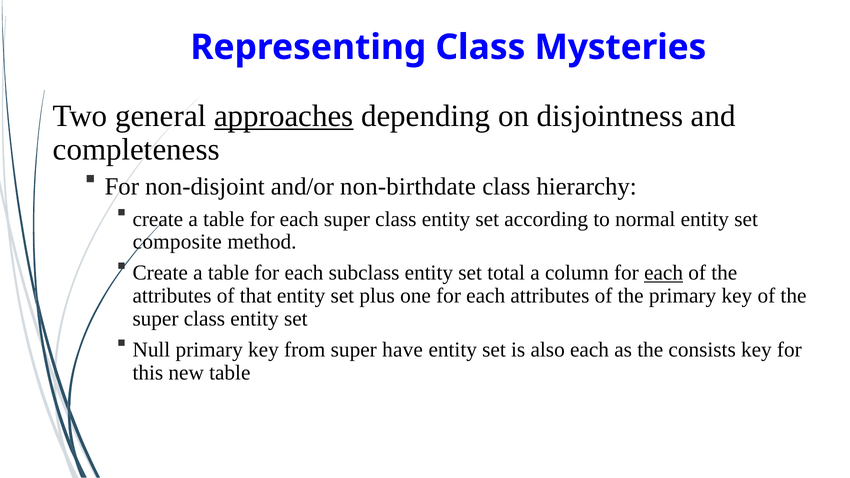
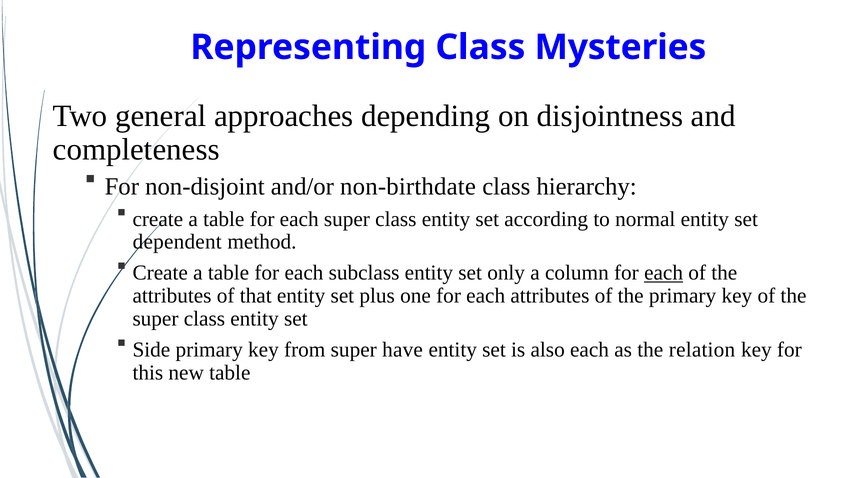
approaches underline: present -> none (284, 116)
composite: composite -> dependent (177, 242)
total: total -> only (506, 273)
Null: Null -> Side (151, 350)
consists: consists -> relation (702, 350)
